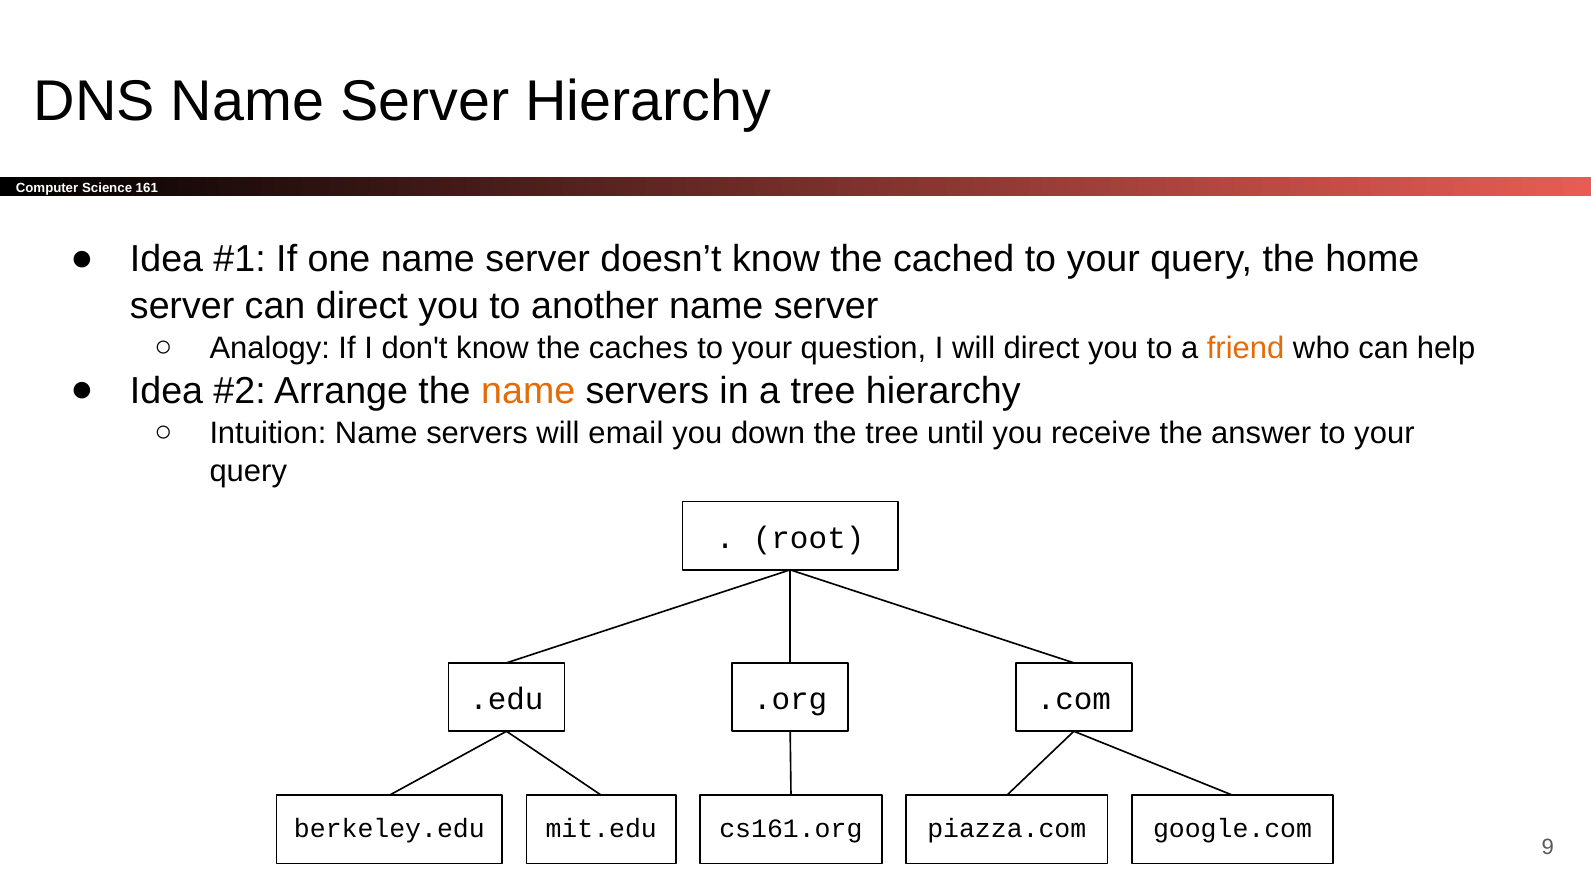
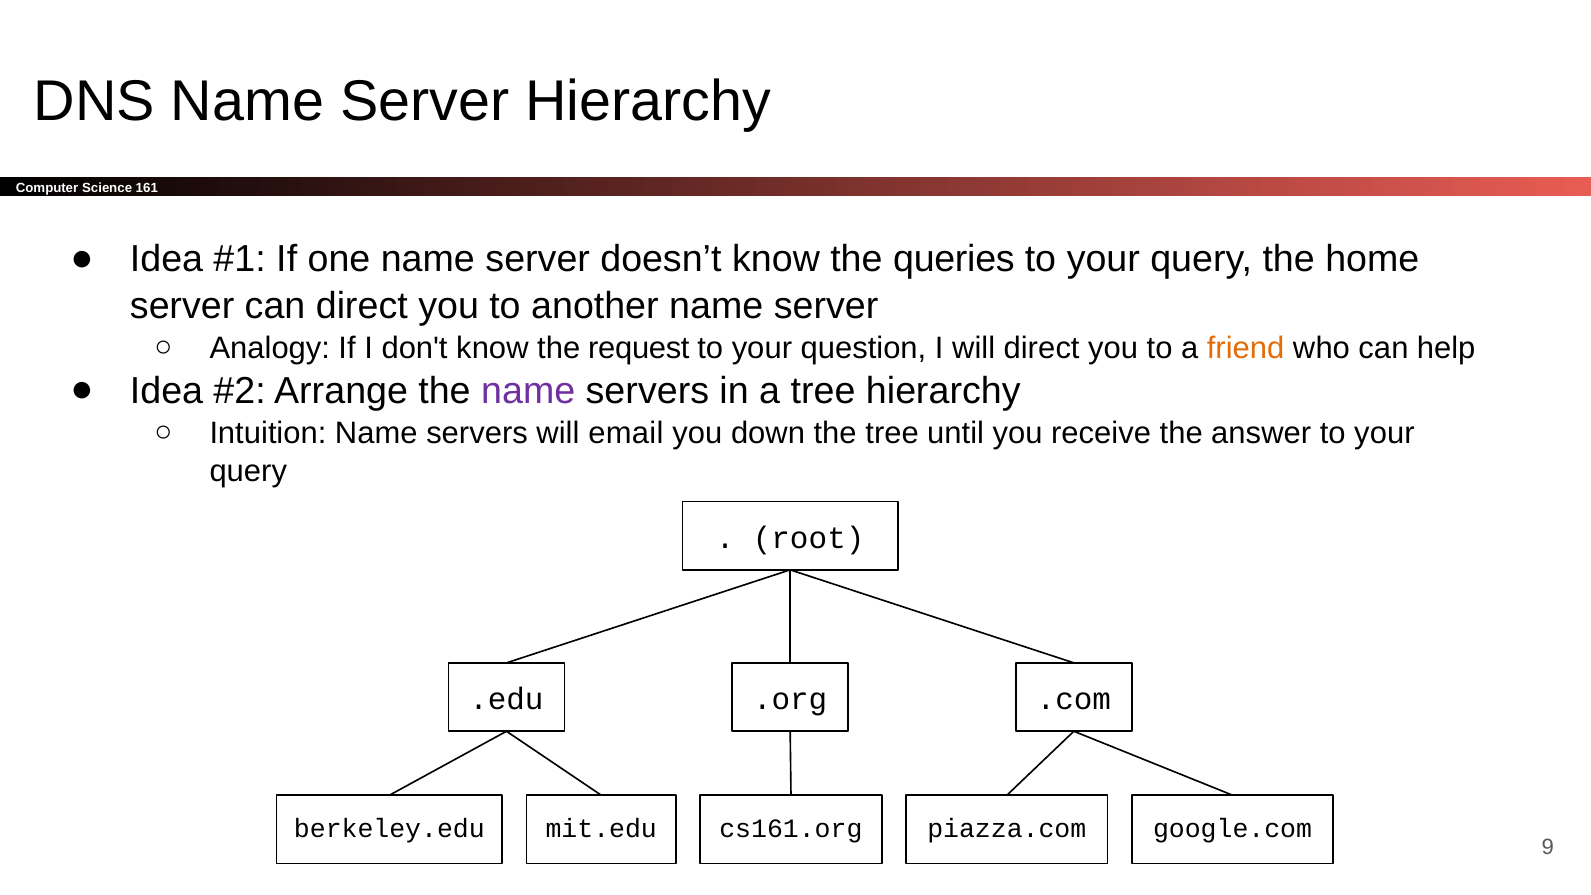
cached: cached -> queries (954, 260)
caches: caches -> request (639, 348)
name colour: orange -> purple (528, 391)
